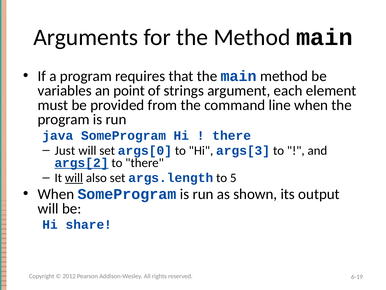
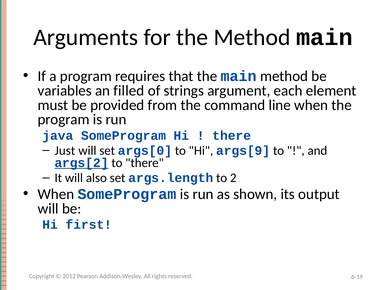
point: point -> filled (129, 90)
args[3: args[3 -> args[9 (243, 150)
will underline: present -> none (74, 178)
5: 5 -> 2 (233, 178)
share: share -> first (89, 224)
